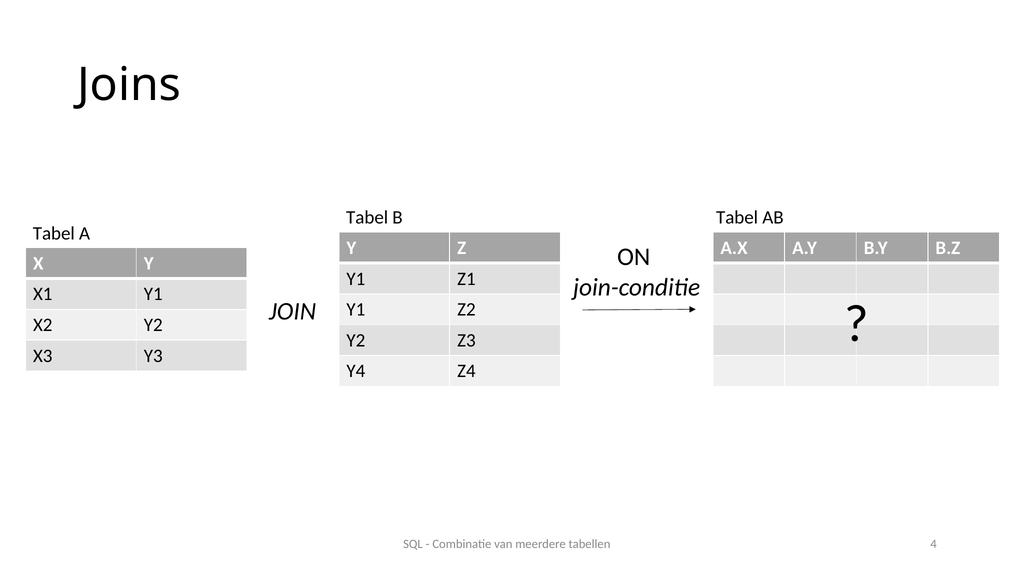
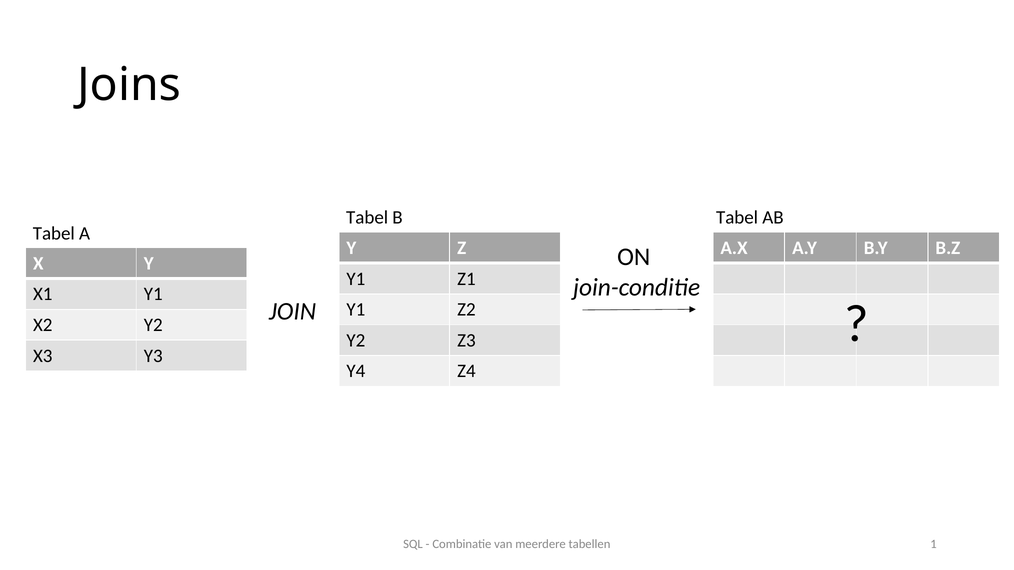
4: 4 -> 1 (934, 545)
